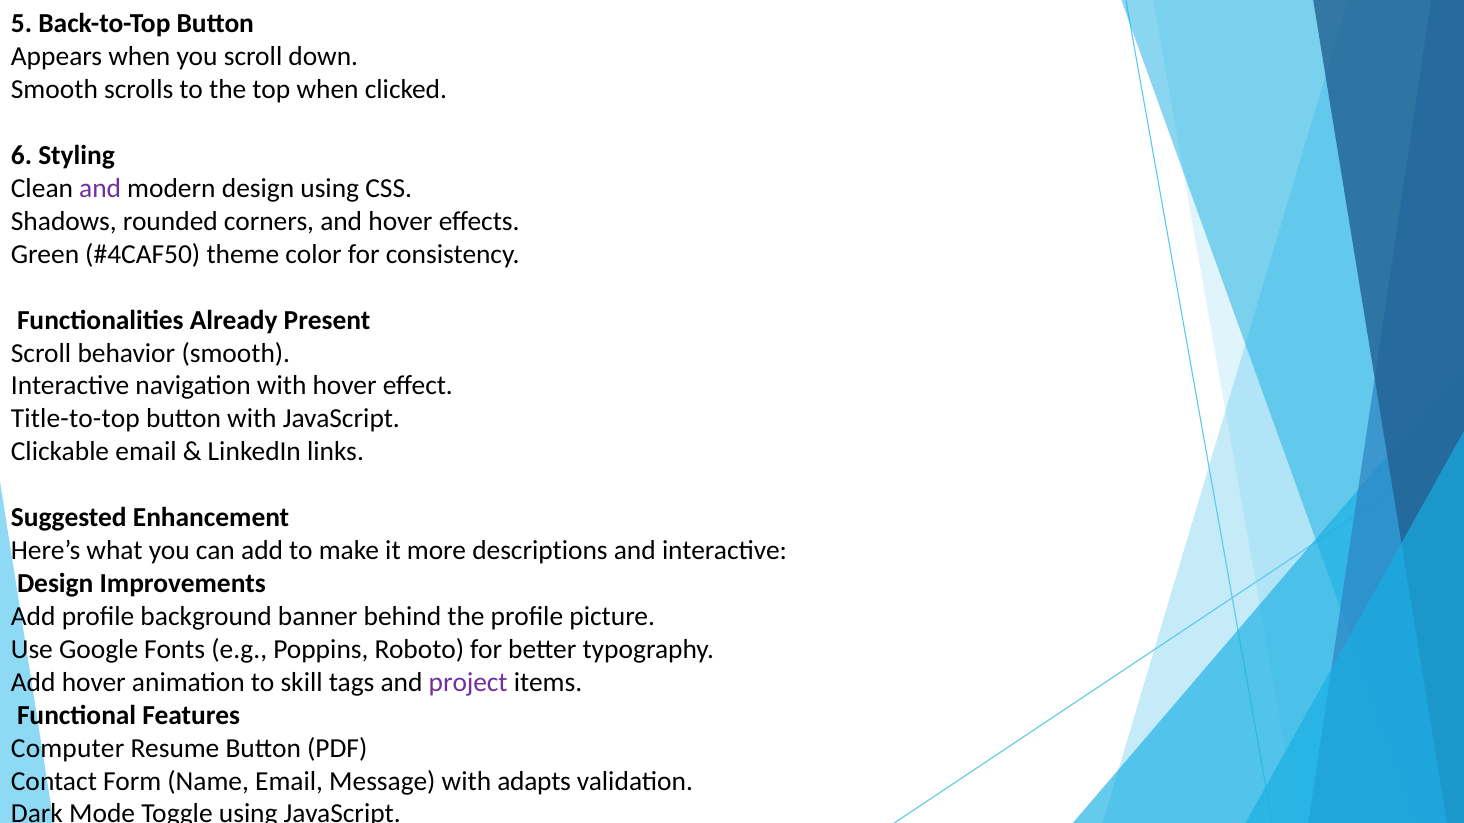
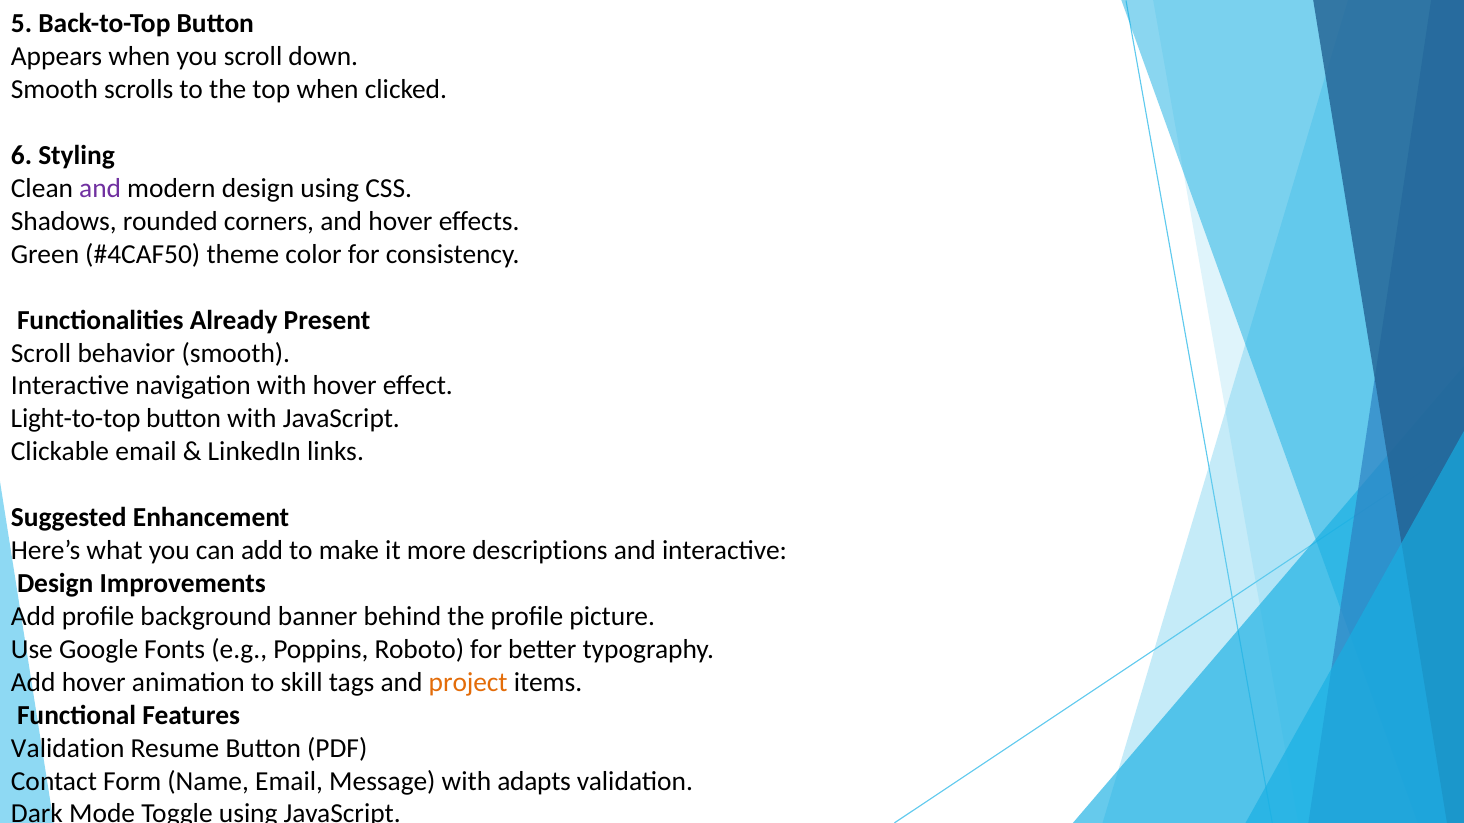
Title-to-top: Title-to-top -> Light-to-top (76, 419)
project colour: purple -> orange (468, 683)
Computer: Computer -> Validation (68, 749)
